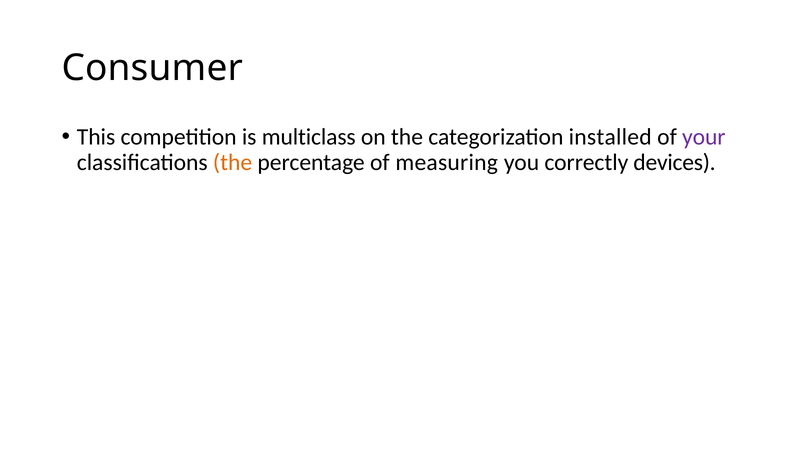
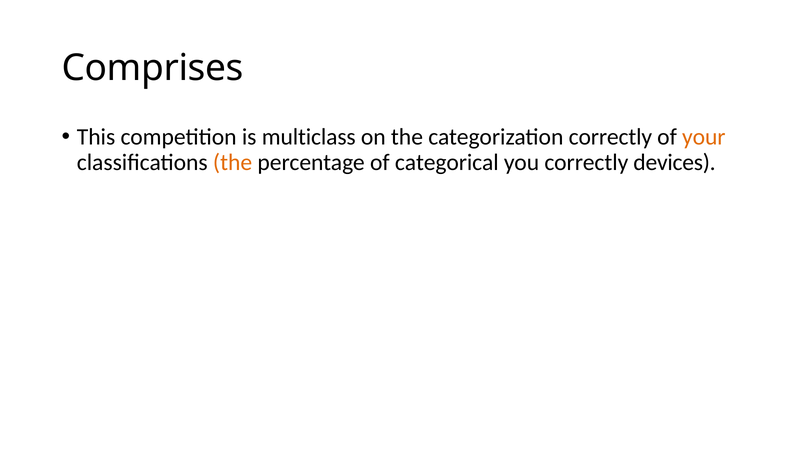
Consumer: Consumer -> Comprises (153, 68)
categorization installed: installed -> correctly (610, 137)
your colour: purple -> orange (704, 137)
measuring: measuring -> categorical (447, 162)
